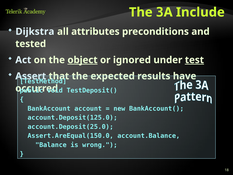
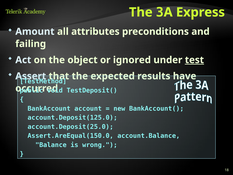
Include: Include -> Express (200, 12)
Dijkstra: Dijkstra -> Amount (35, 32)
tested: tested -> failing (31, 44)
object underline: present -> none (83, 60)
